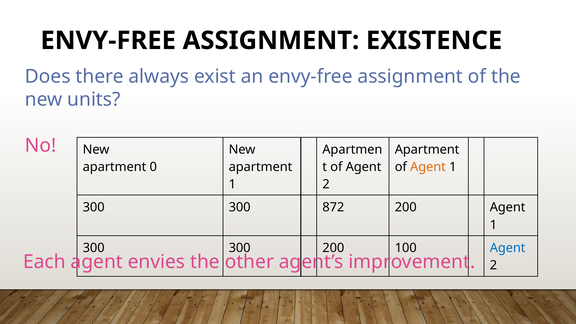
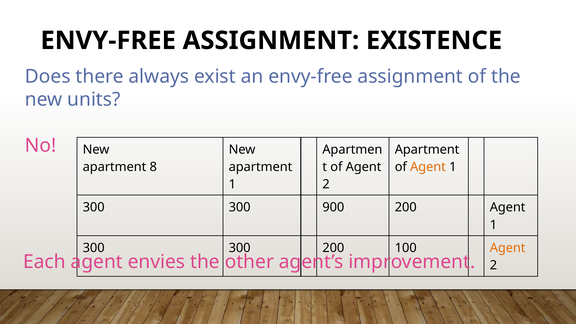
0: 0 -> 8 (153, 167)
872: 872 -> 900 (333, 207)
Agent colour: blue -> orange (508, 248)
